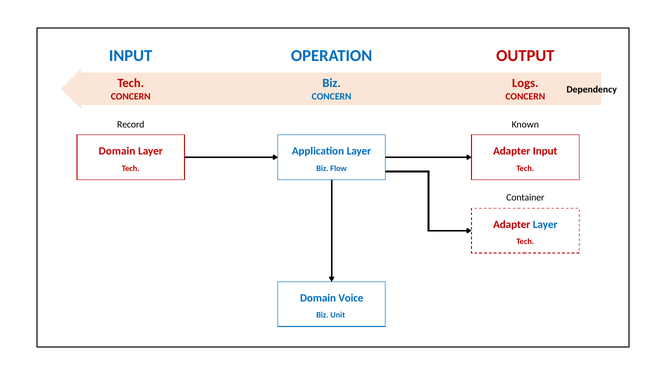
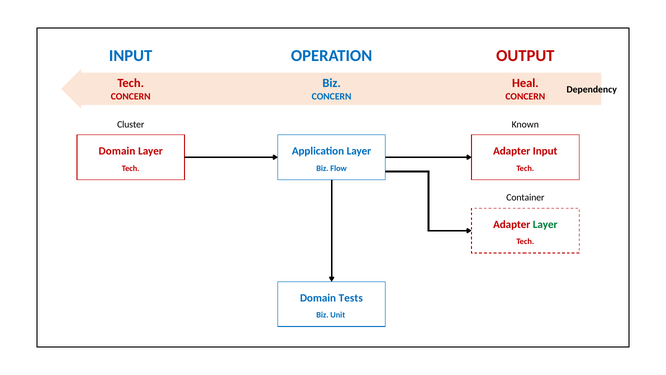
Logs: Logs -> Heal (525, 83)
Record: Record -> Cluster (131, 124)
Layer colour: blue -> green (545, 224)
Voice: Voice -> Tests (351, 298)
